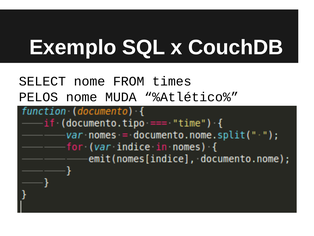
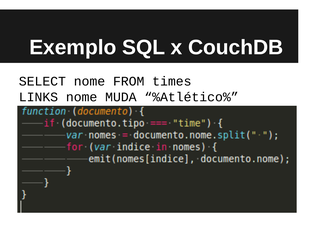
PELOS: PELOS -> LINKS (38, 97)
